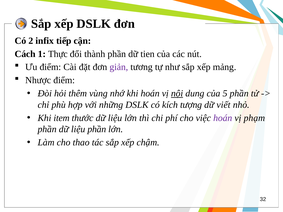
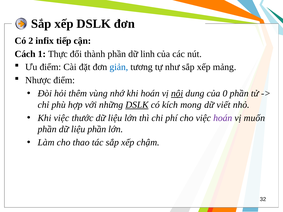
tien: tien -> linh (148, 54)
giản colour: purple -> blue (119, 67)
5: 5 -> 0 (225, 94)
DSLK underline: none -> present (137, 105)
tượng: tượng -> mong (191, 105)
Khi item: item -> việc (61, 118)
phạm: phạm -> muốn (254, 118)
